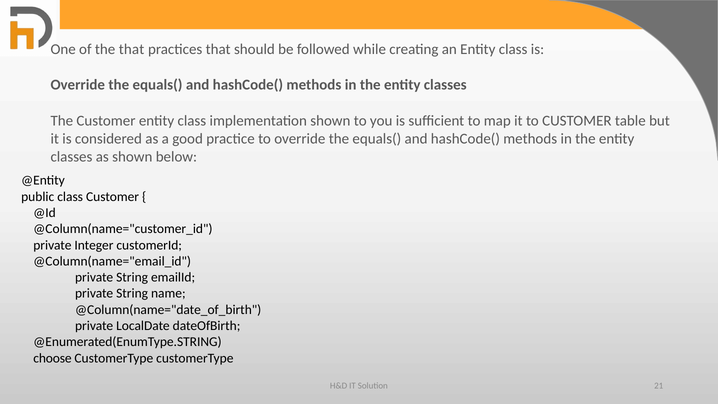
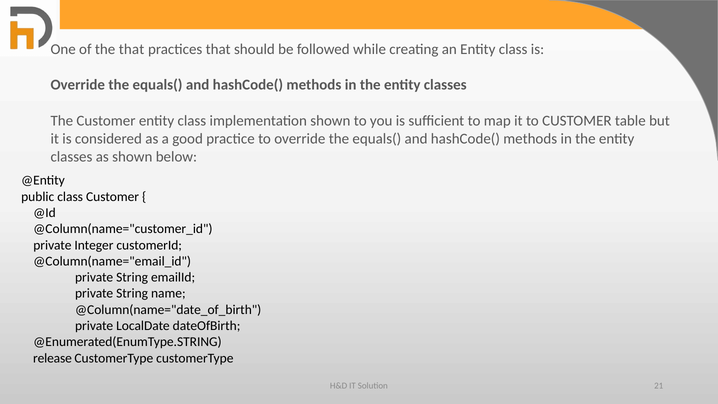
choose: choose -> release (52, 358)
